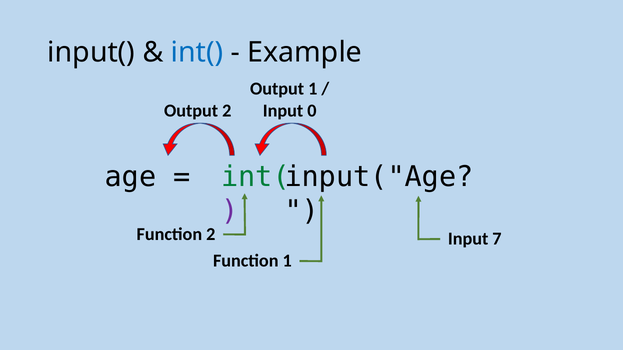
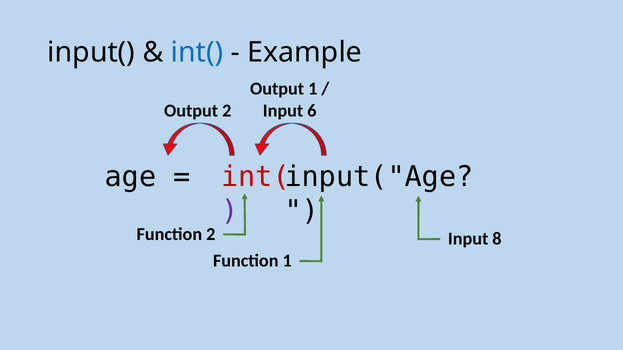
0: 0 -> 6 (312, 111)
int( colour: green -> red (255, 177)
7: 7 -> 8 (497, 239)
